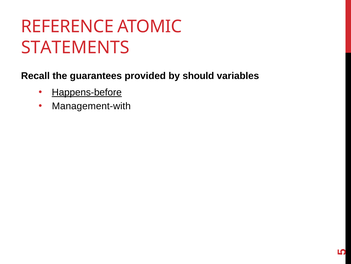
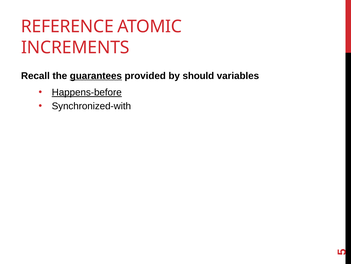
STATEMENTS: STATEMENTS -> INCREMENTS (75, 47)
guarantees underline: none -> present (96, 76)
Management-with: Management-with -> Synchronized-with (91, 106)
